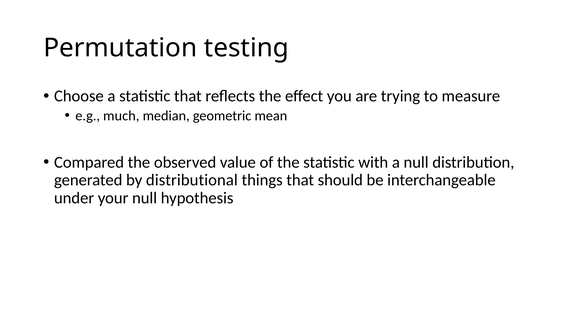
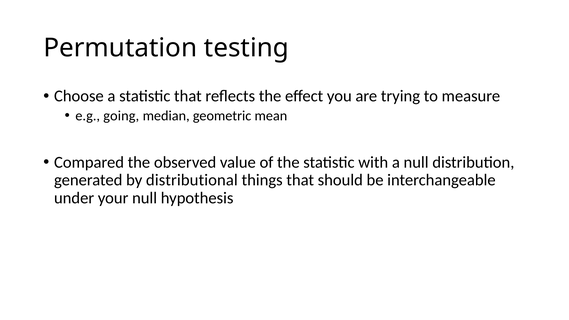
much: much -> going (121, 116)
